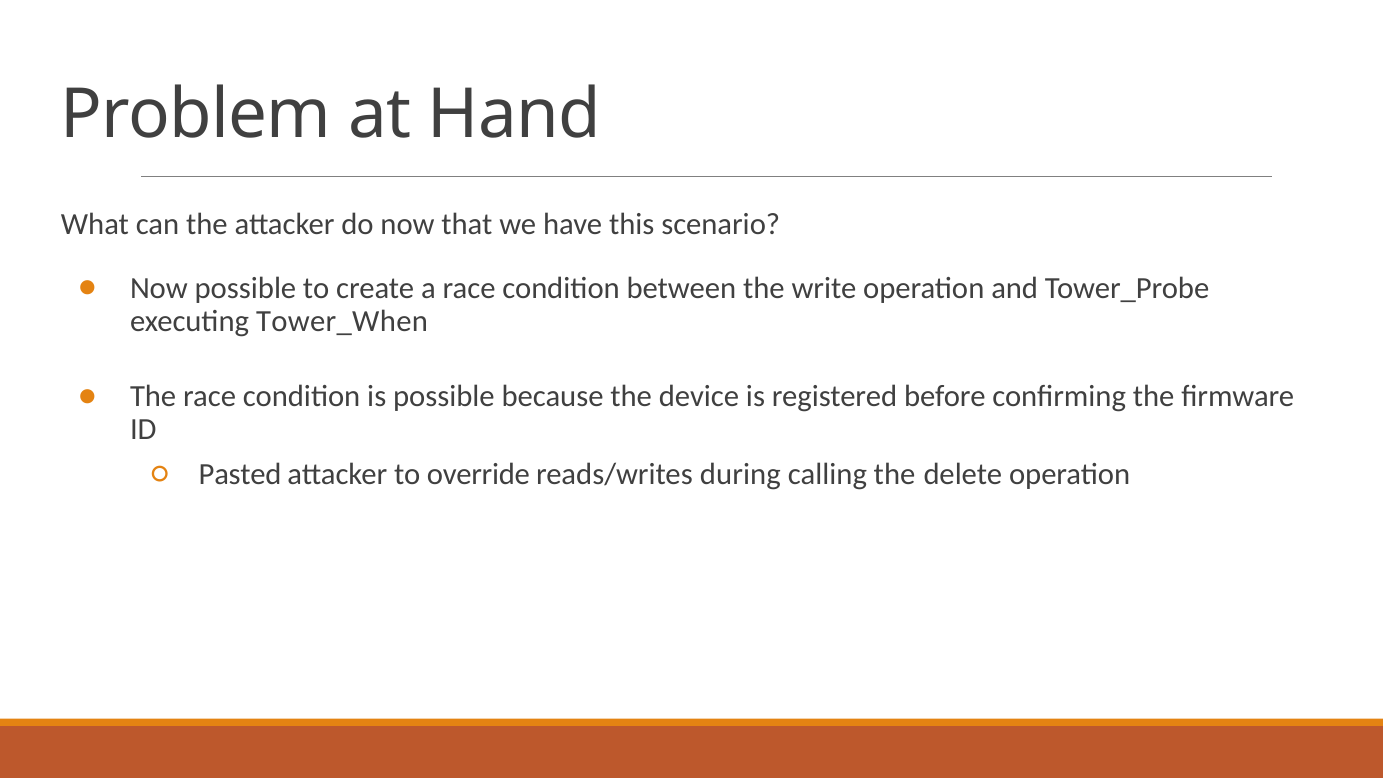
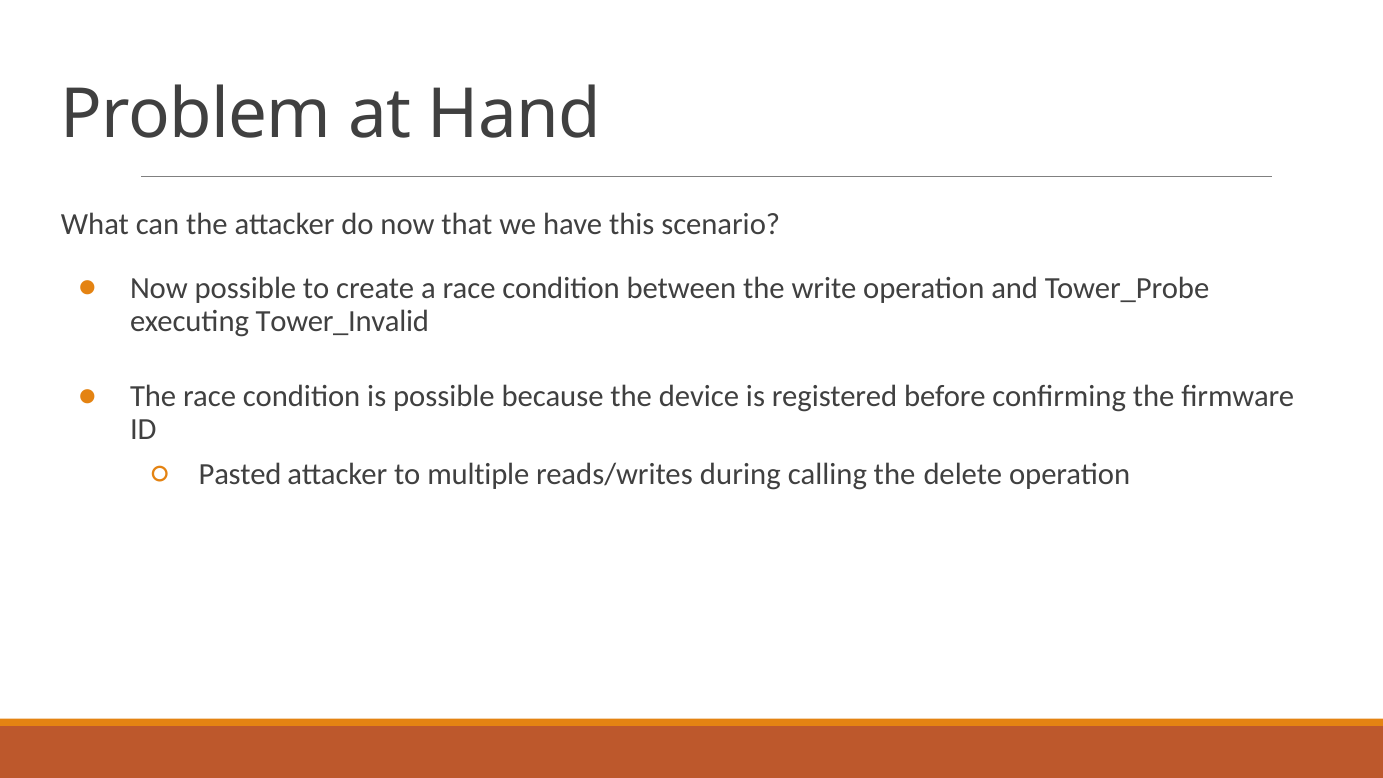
Tower_When: Tower_When -> Tower_Invalid (342, 321)
override: override -> multiple (478, 474)
